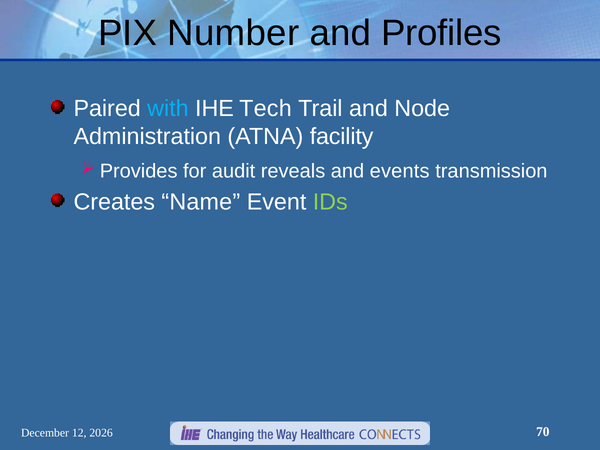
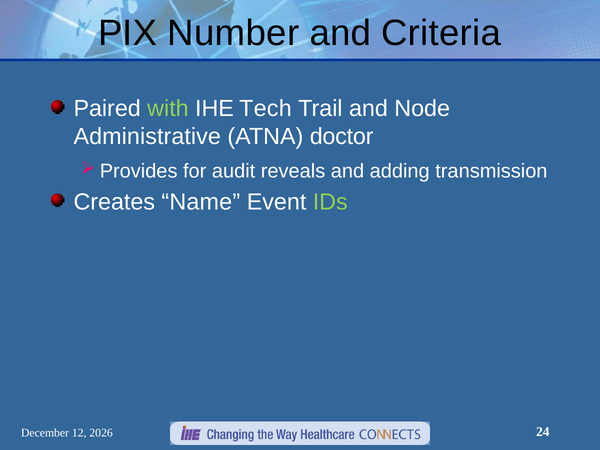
Profiles: Profiles -> Criteria (441, 33)
with colour: light blue -> light green (168, 109)
Administration: Administration -> Administrative (147, 137)
facility: facility -> doctor (342, 137)
events: events -> adding (400, 171)
70: 70 -> 24 (543, 432)
